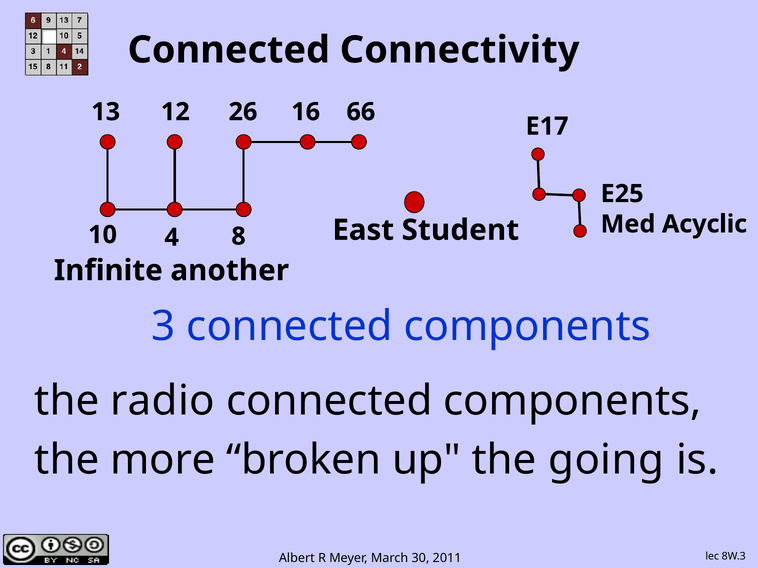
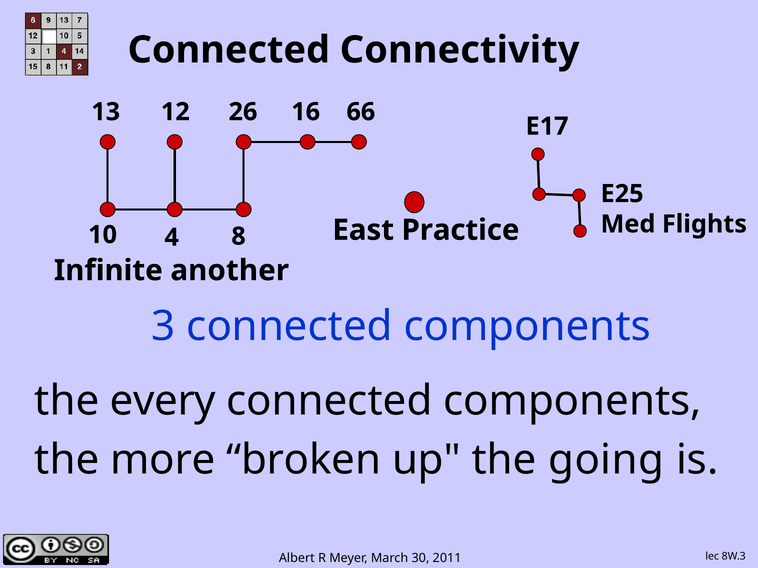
Acyclic: Acyclic -> Flights (704, 224)
Student: Student -> Practice (461, 230)
radio: radio -> every (163, 401)
